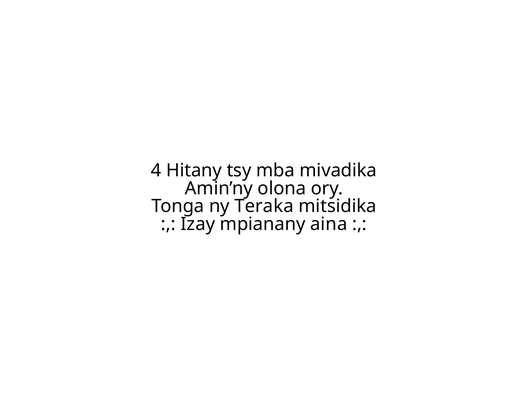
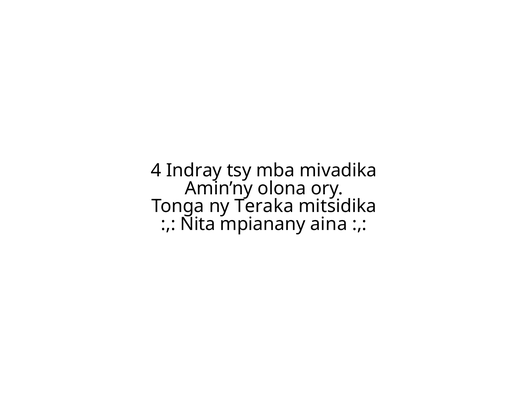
Hitany: Hitany -> Indray (194, 171)
Izay: Izay -> Nita (198, 224)
